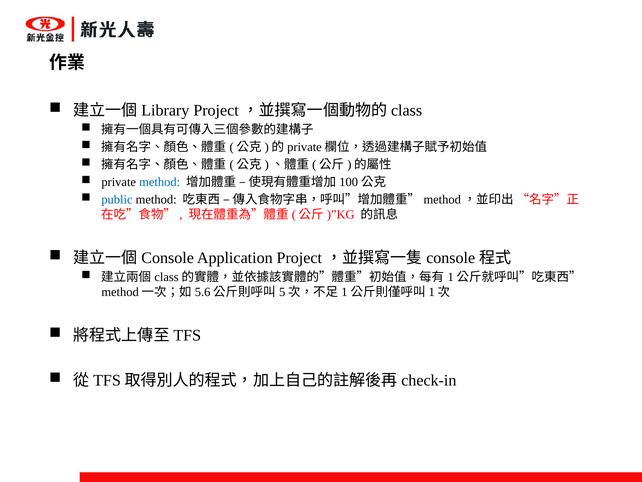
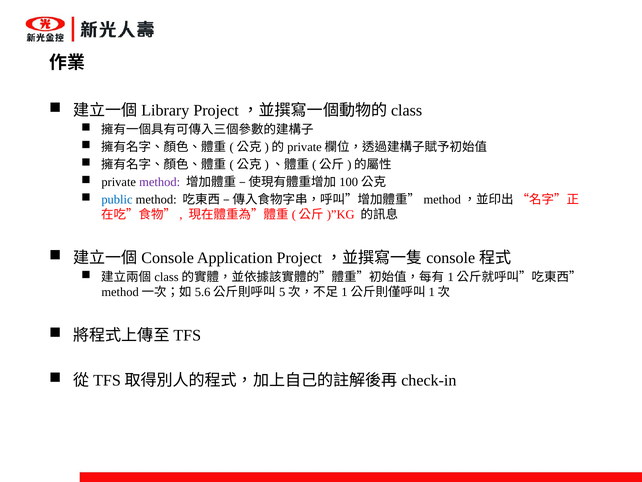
method colour: blue -> purple (160, 182)
